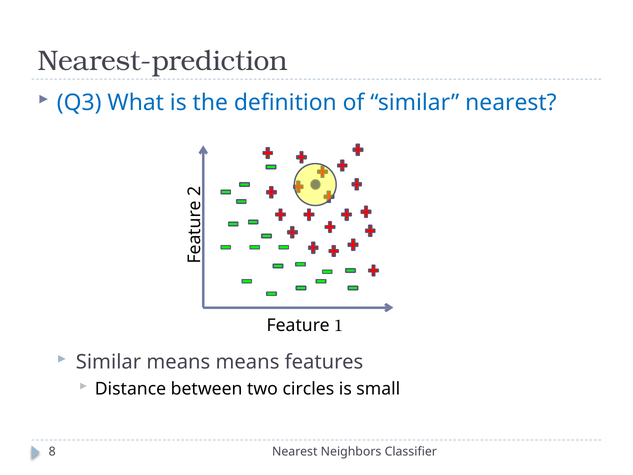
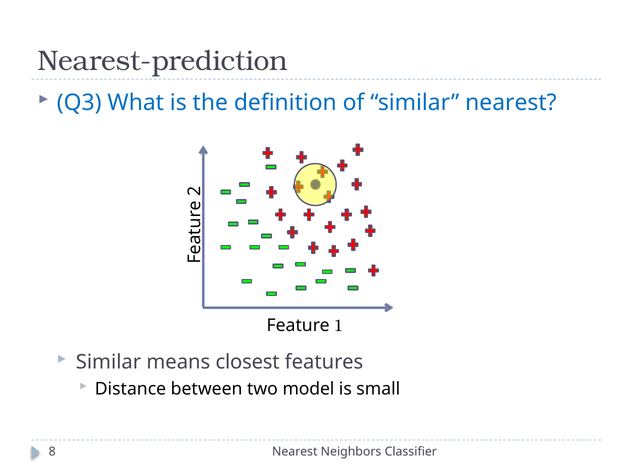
means means: means -> closest (248, 362)
circles: circles -> model (308, 389)
